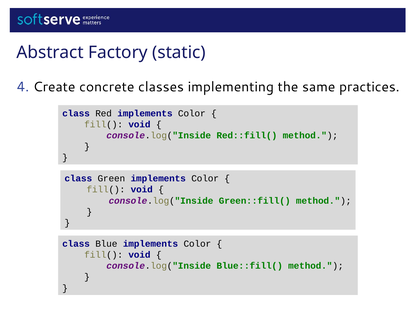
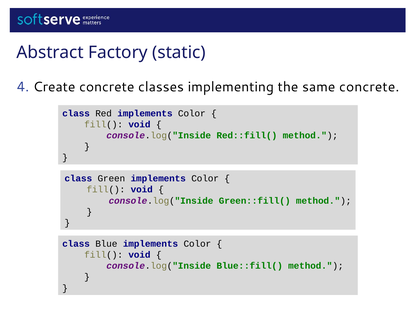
same practices: practices -> concrete (369, 87)
